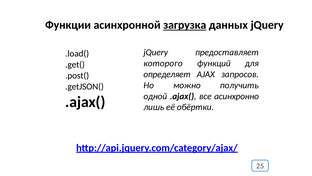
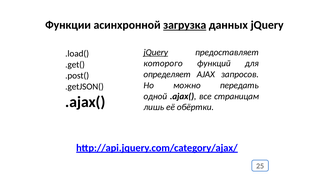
jQuery underline: none -> present (156, 52)
получить: получить -> передать (239, 85)
асинхронно: асинхронно -> страницам (237, 96)
